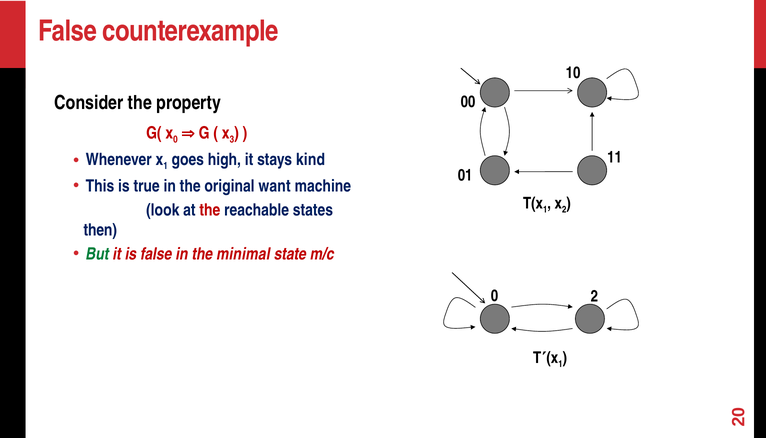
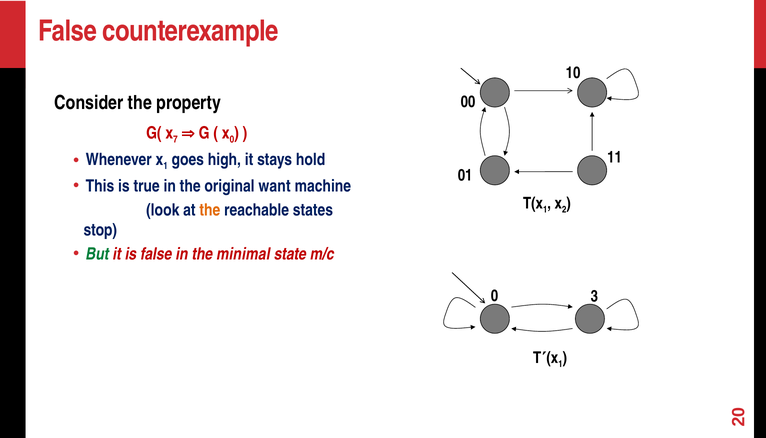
0: 0 -> 7 (175, 140)
3: 3 -> 0 (232, 140)
kind: kind -> hold (311, 160)
the colour: red -> orange (210, 210)
then: then -> stop (100, 230)
0 2: 2 -> 3 (594, 296)
